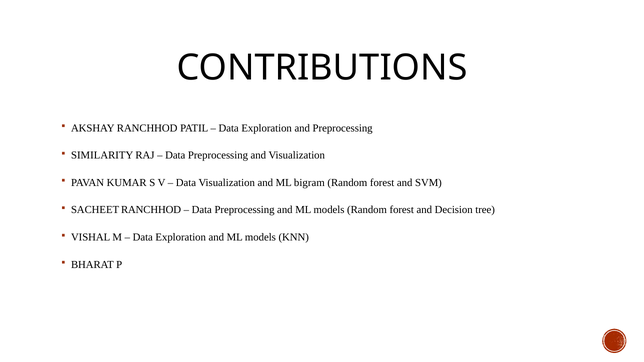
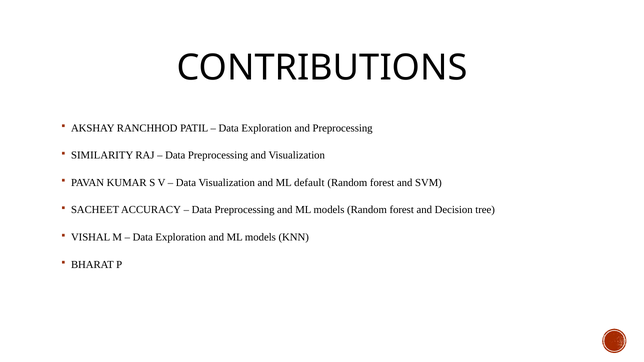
bigram: bigram -> default (309, 183)
SACHEET RANCHHOD: RANCHHOD -> ACCURACY (151, 210)
